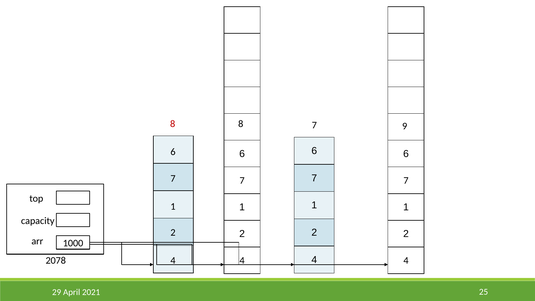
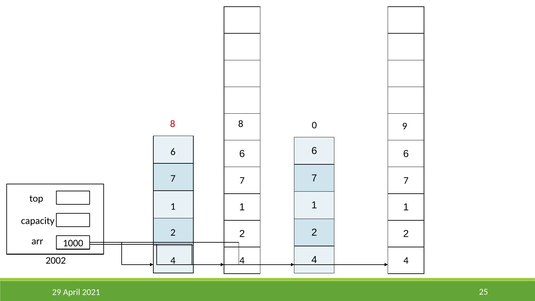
8 7: 7 -> 0 (314, 125)
2078: 2078 -> 2002 (56, 261)
